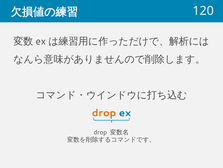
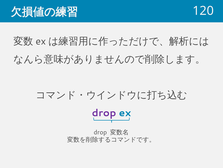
drop colour: orange -> purple (104, 112)
